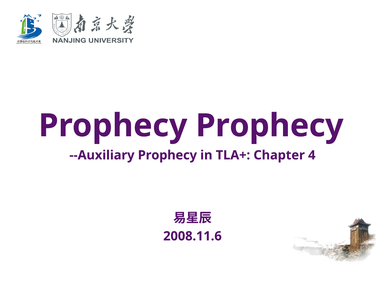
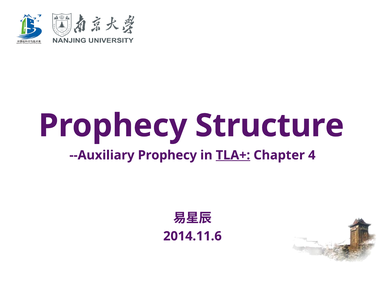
Prophecy Prophecy: Prophecy -> Structure (270, 126)
TLA+ underline: none -> present (233, 155)
2008.11.6: 2008.11.6 -> 2014.11.6 (192, 236)
